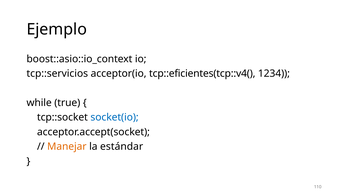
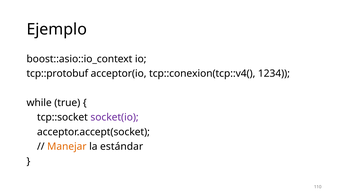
tcp::servicios: tcp::servicios -> tcp::protobuf (57, 73)
tcp::eficientes(tcp::v4(: tcp::eficientes(tcp::v4( -> tcp::conexion(tcp::v4( (202, 73)
socket(io colour: blue -> purple (115, 117)
